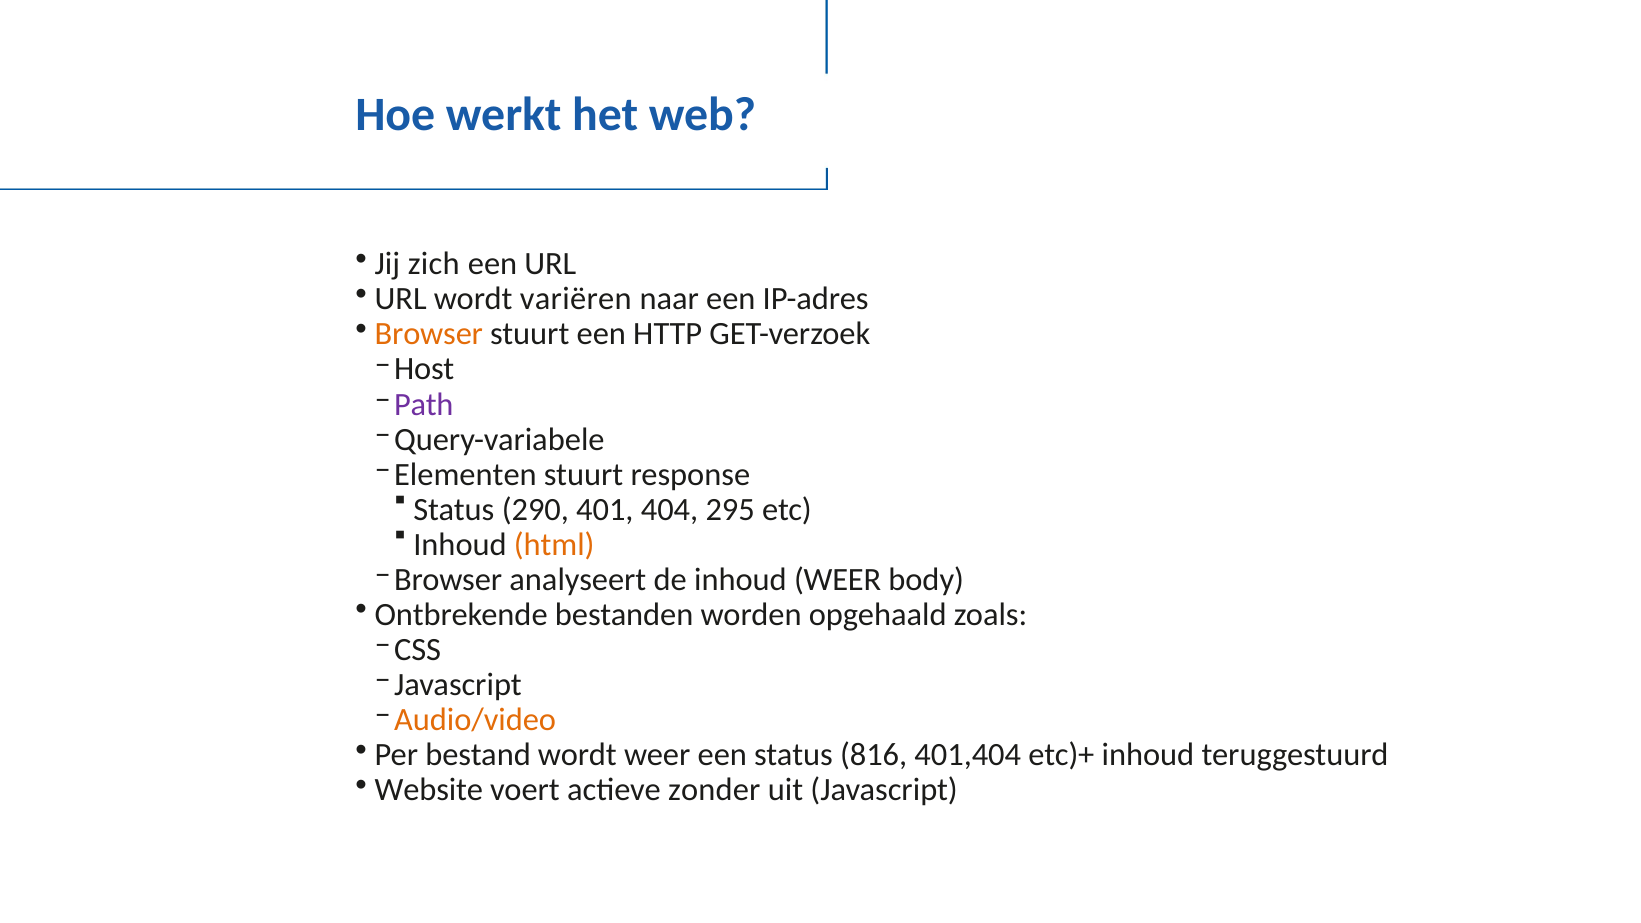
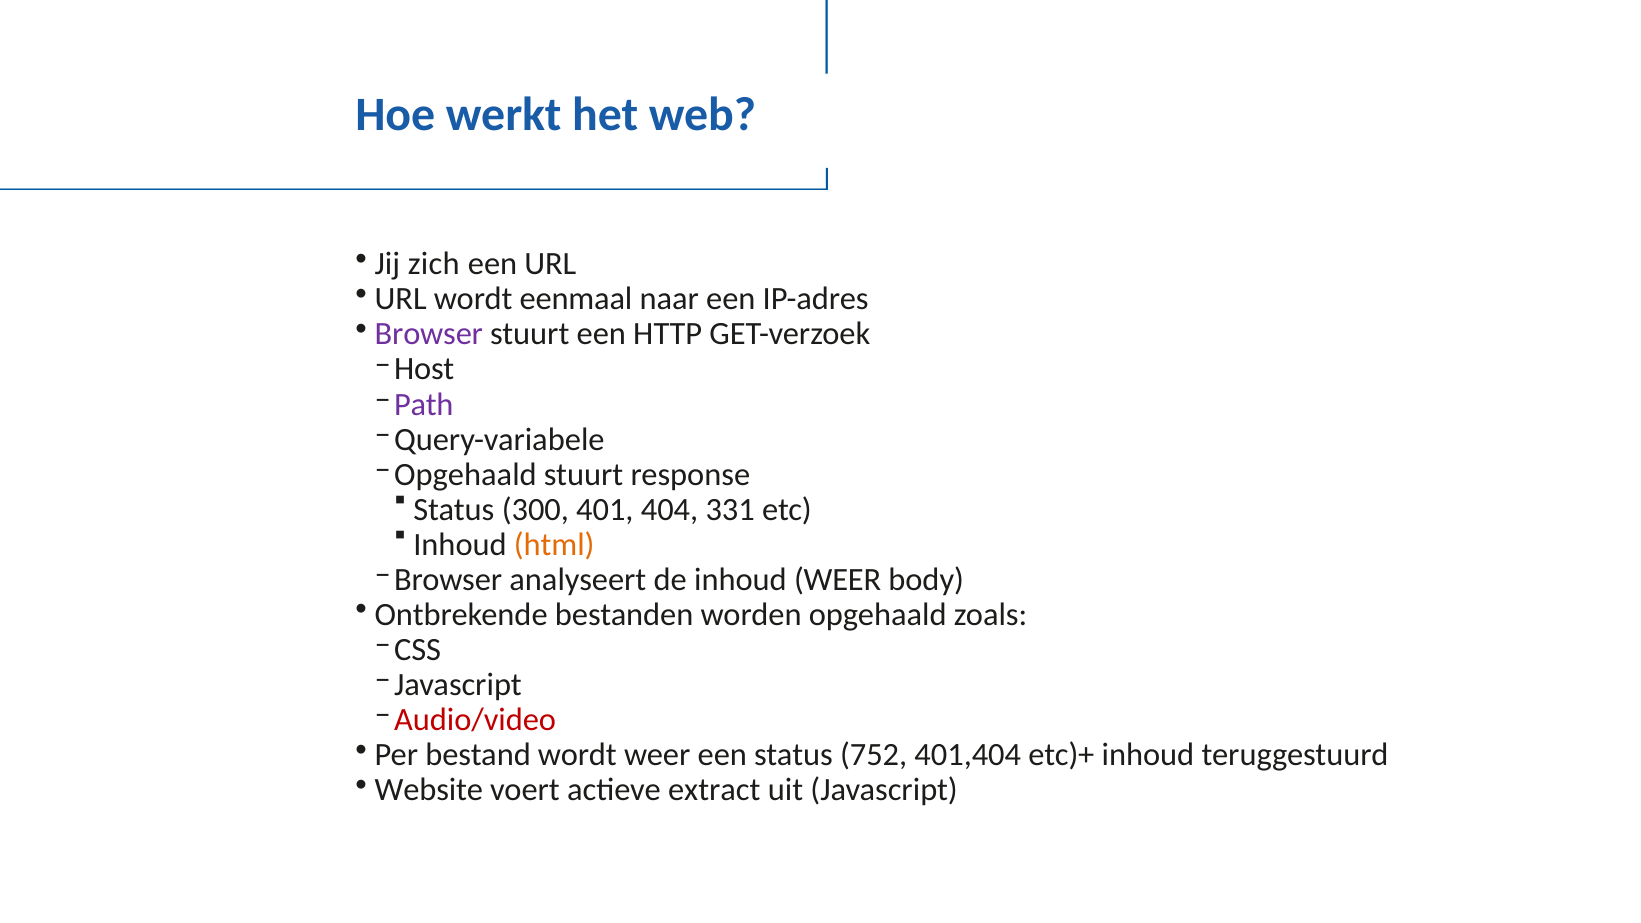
variëren: variëren -> eenmaal (576, 299)
Browser colour: orange -> purple (429, 334)
Elementen: Elementen -> Opgehaald (465, 475)
290: 290 -> 300 (535, 510)
295: 295 -> 331 (730, 510)
Audio/video colour: orange -> red (475, 720)
816: 816 -> 752 (874, 755)
zonder: zonder -> extract (714, 790)
